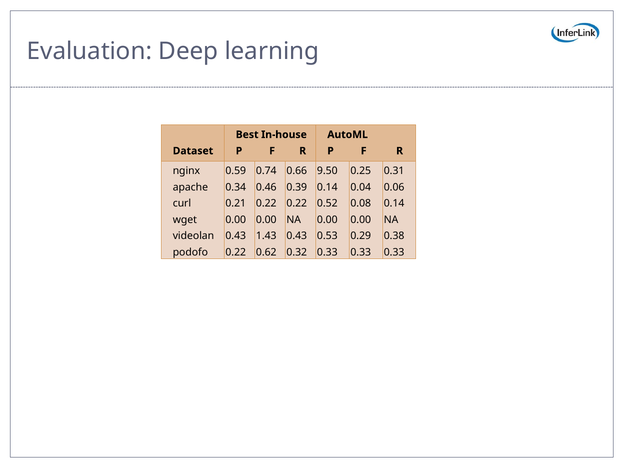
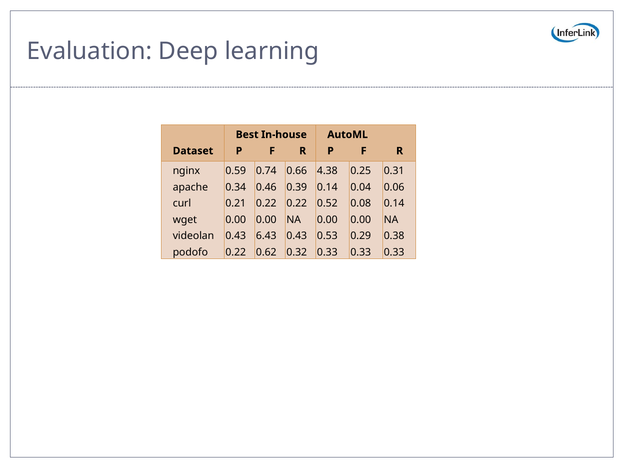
9.50: 9.50 -> 4.38 (327, 171)
1.43: 1.43 -> 6.43 (266, 236)
